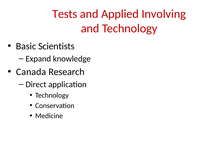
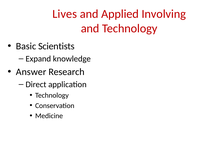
Tests: Tests -> Lives (65, 14)
Canada: Canada -> Answer (31, 72)
